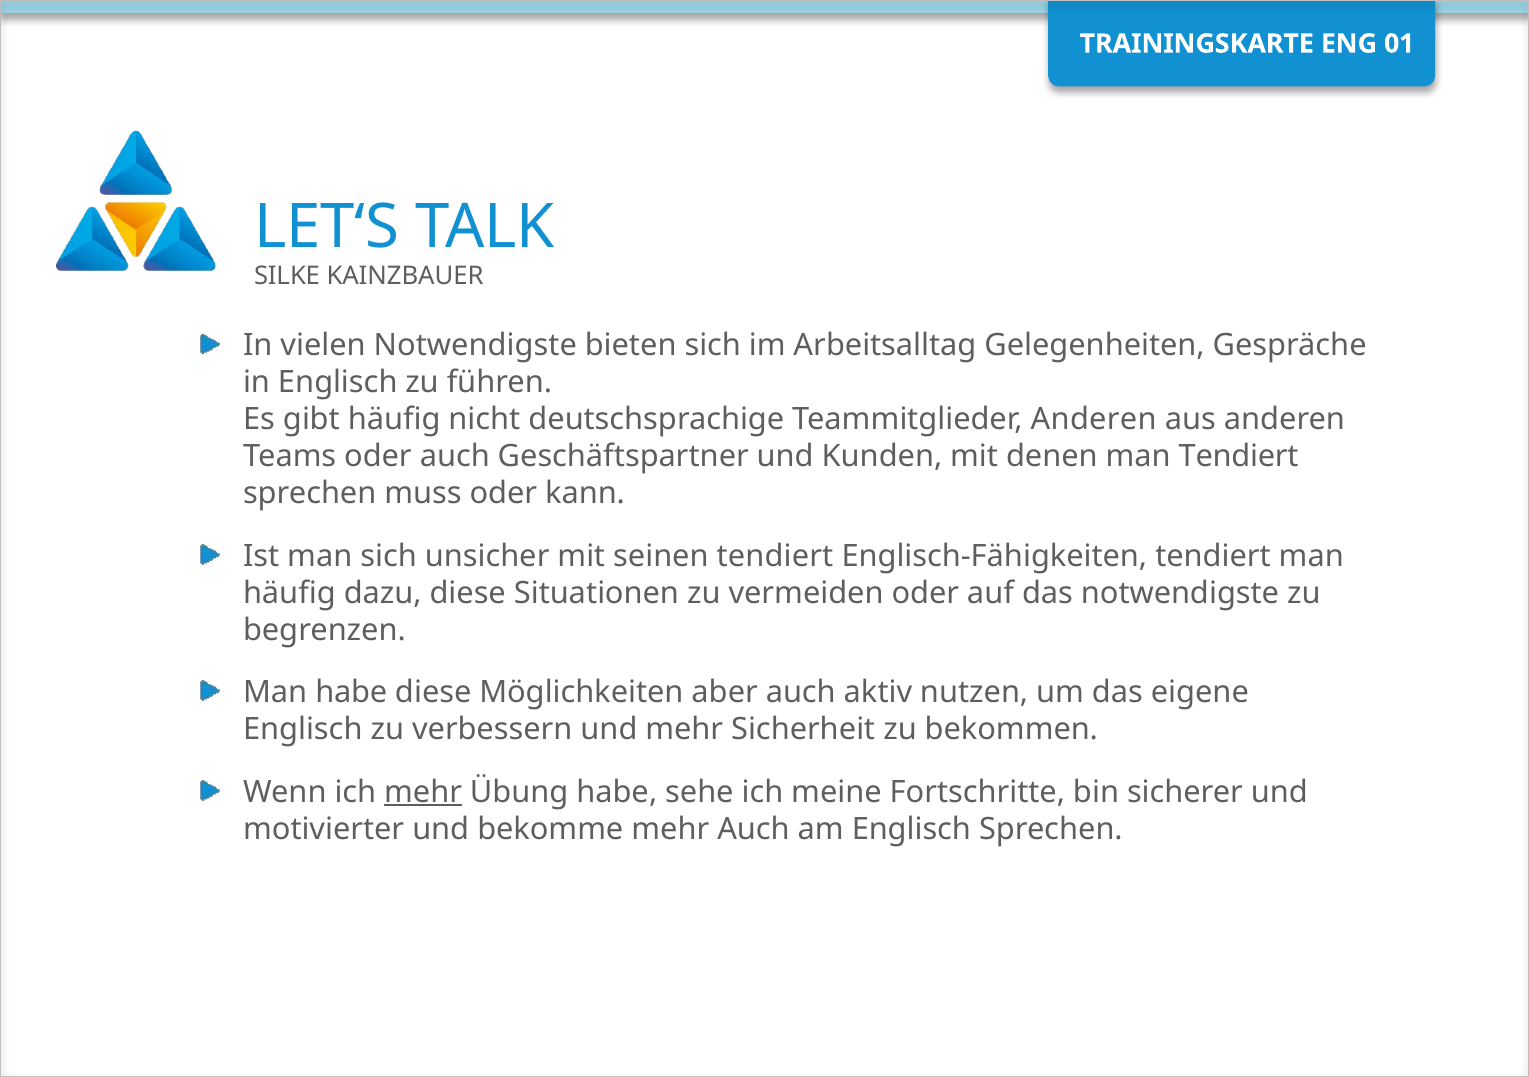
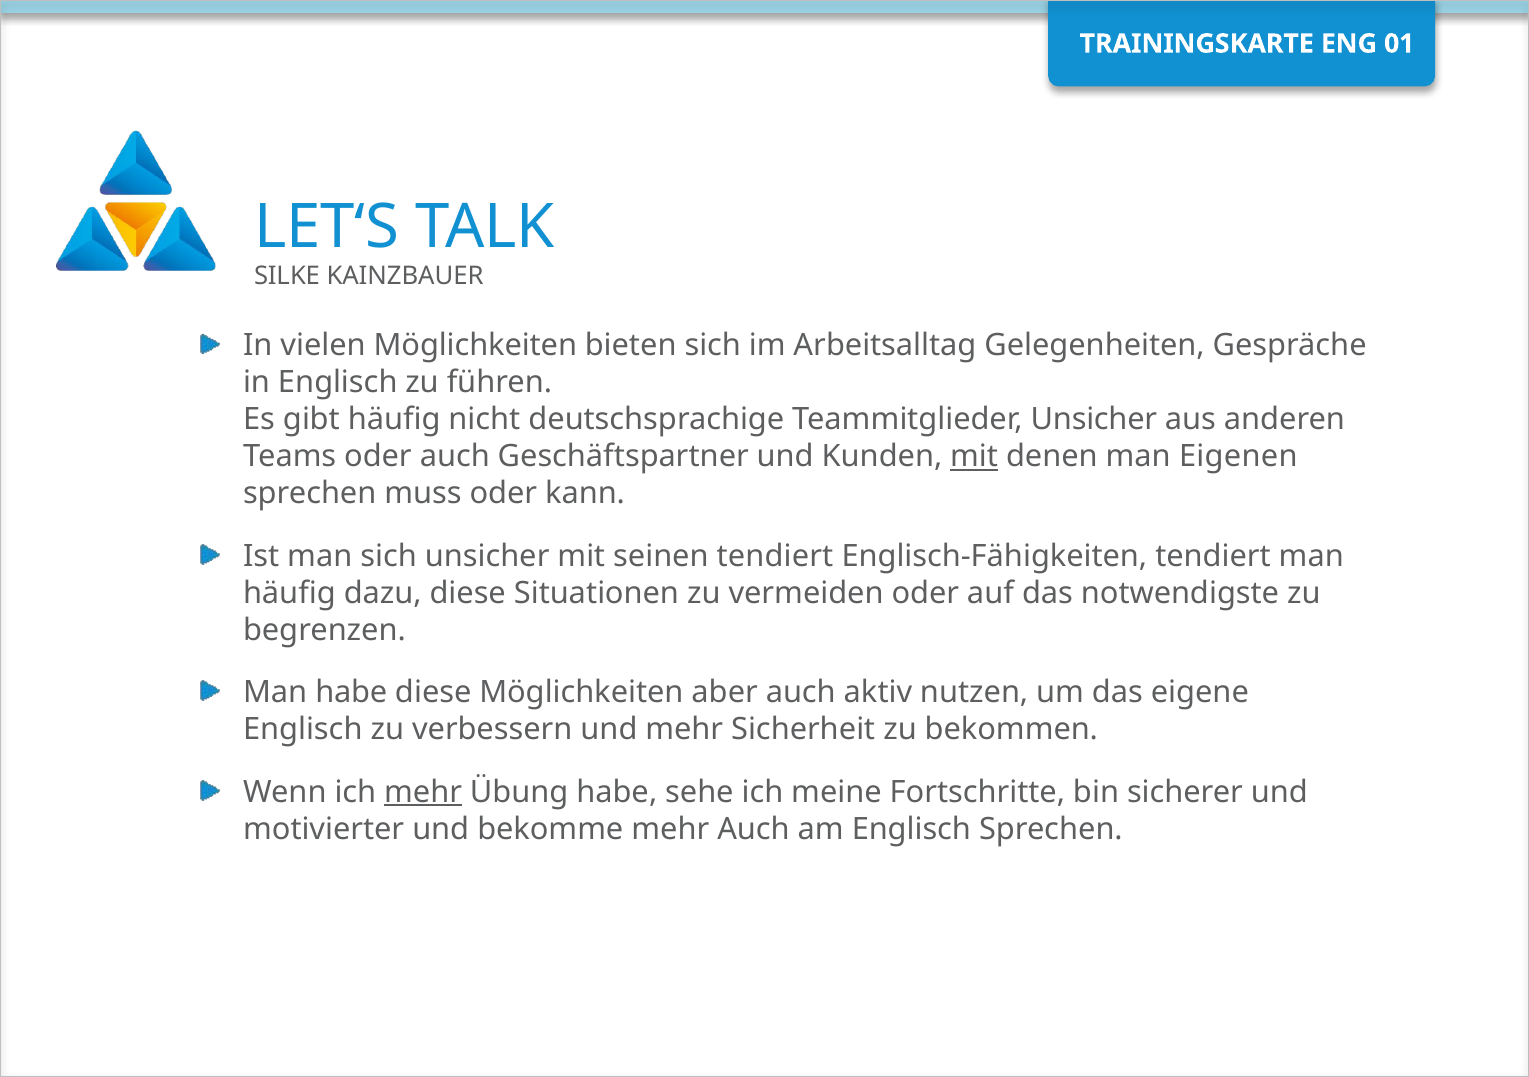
vielen Notwendigste: Notwendigste -> Möglichkeiten (475, 346)
Teammitglieder Anderen: Anderen -> Unsicher (1094, 420)
mit underline: none -> present (974, 457)
man Tendiert: Tendiert -> Eigenen (1238, 457)
